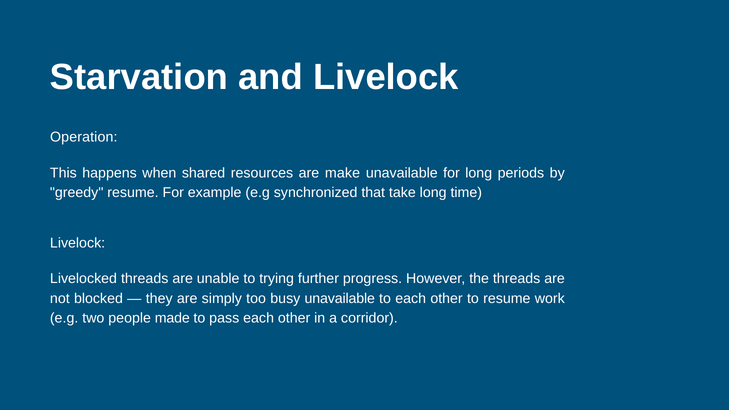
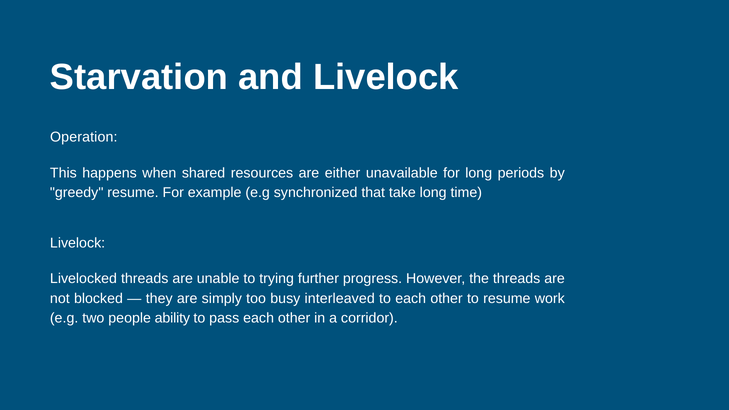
make: make -> either (343, 173)
busy unavailable: unavailable -> interleaved (340, 298)
made: made -> ability (172, 318)
